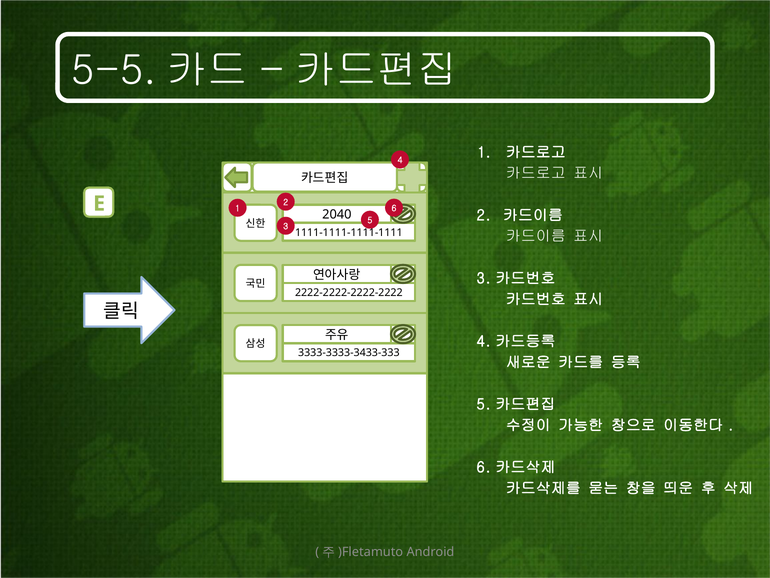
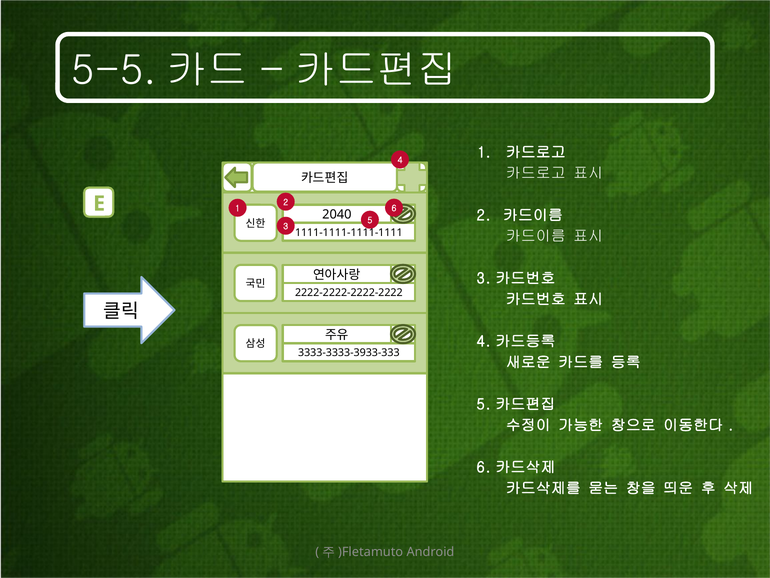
3333-3333-3433-333: 3333-3333-3433-333 -> 3333-3333-3933-333 (349, 353)
